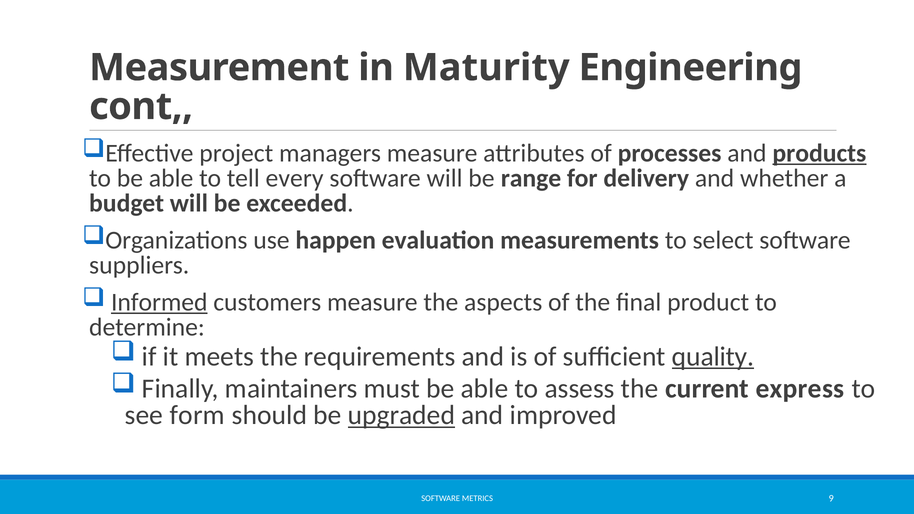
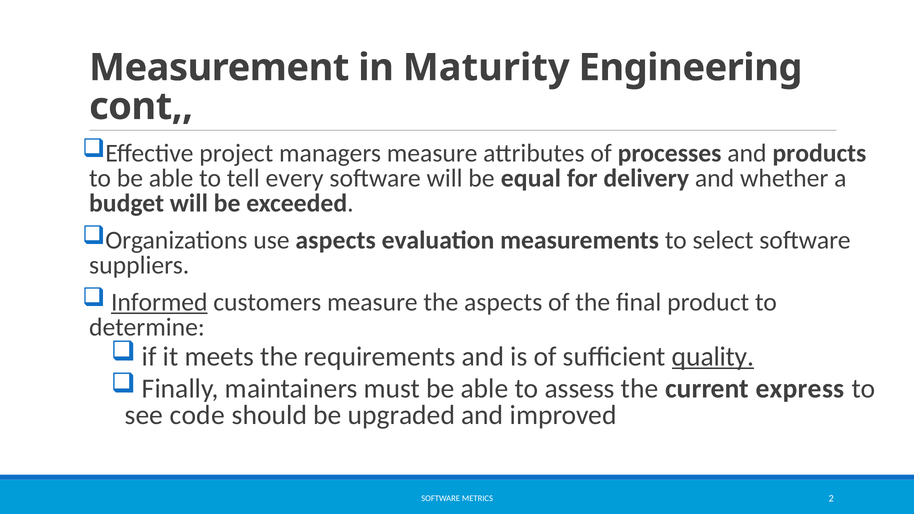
products underline: present -> none (819, 153)
range: range -> equal (531, 178)
use happen: happen -> aspects (336, 240)
form: form -> code (197, 415)
upgraded underline: present -> none (401, 415)
9: 9 -> 2 (831, 499)
